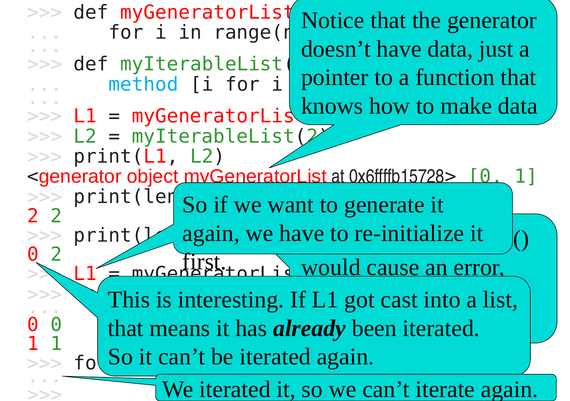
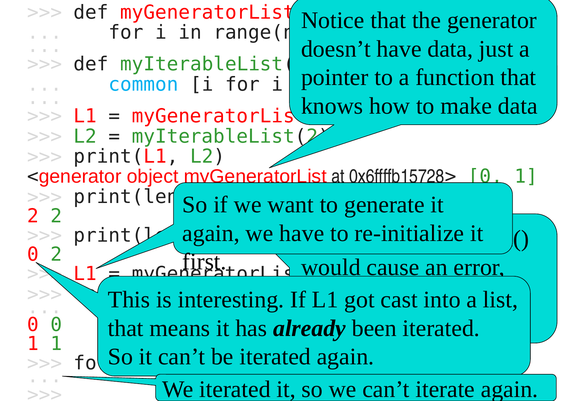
method: method -> common (144, 85)
